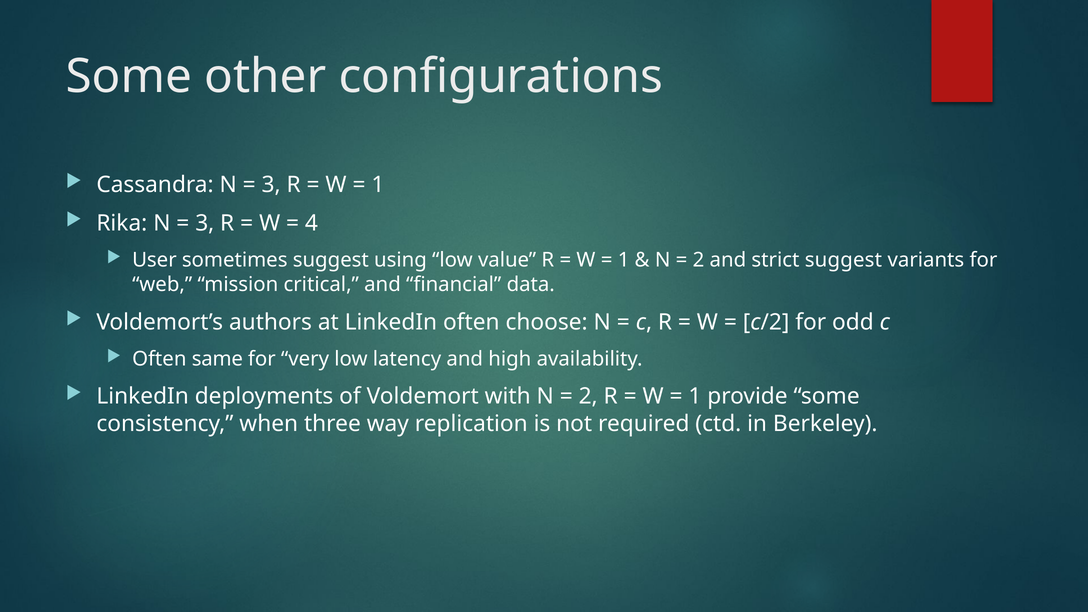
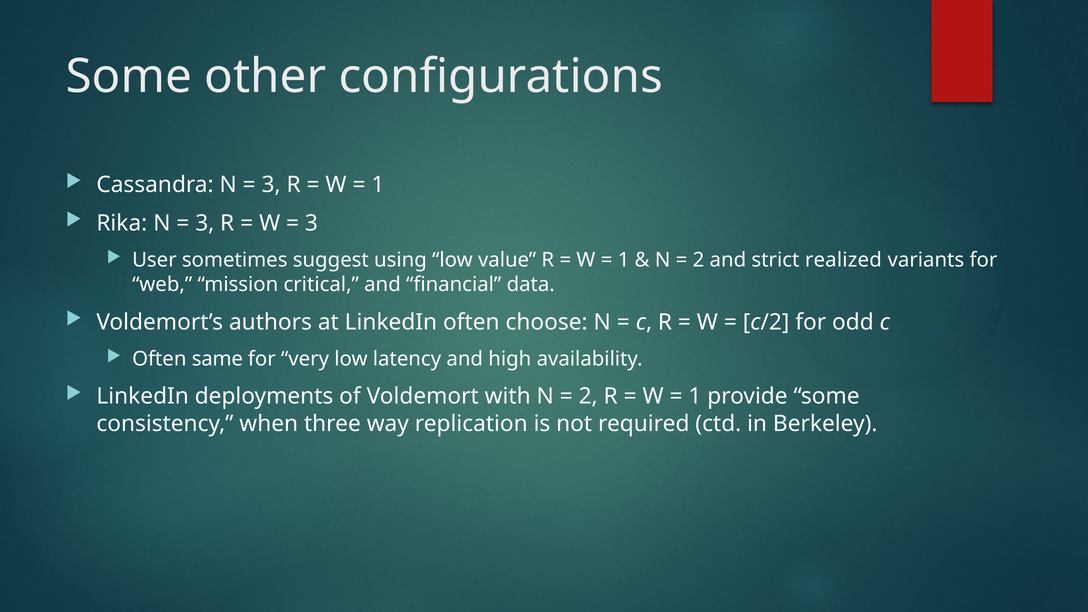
4: 4 -> 3 (311, 223)
strict suggest: suggest -> realized (843, 260)
